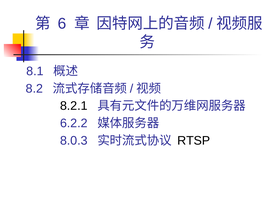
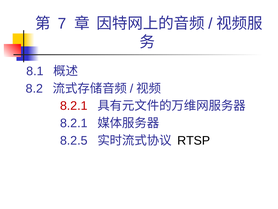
6: 6 -> 7 (62, 24)
8.2.1 colour: black -> red (74, 106)
6.2.2: 6.2.2 -> 8.2.1 (74, 123)
8.0.3: 8.0.3 -> 8.2.5 (74, 140)
